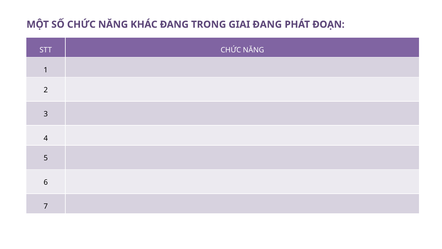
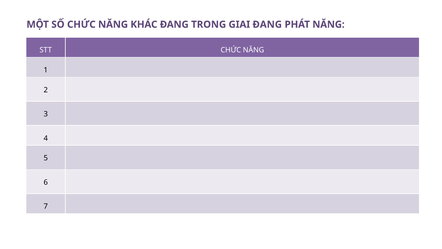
PHÁT ĐOẠN: ĐOẠN -> NĂNG (328, 24)
